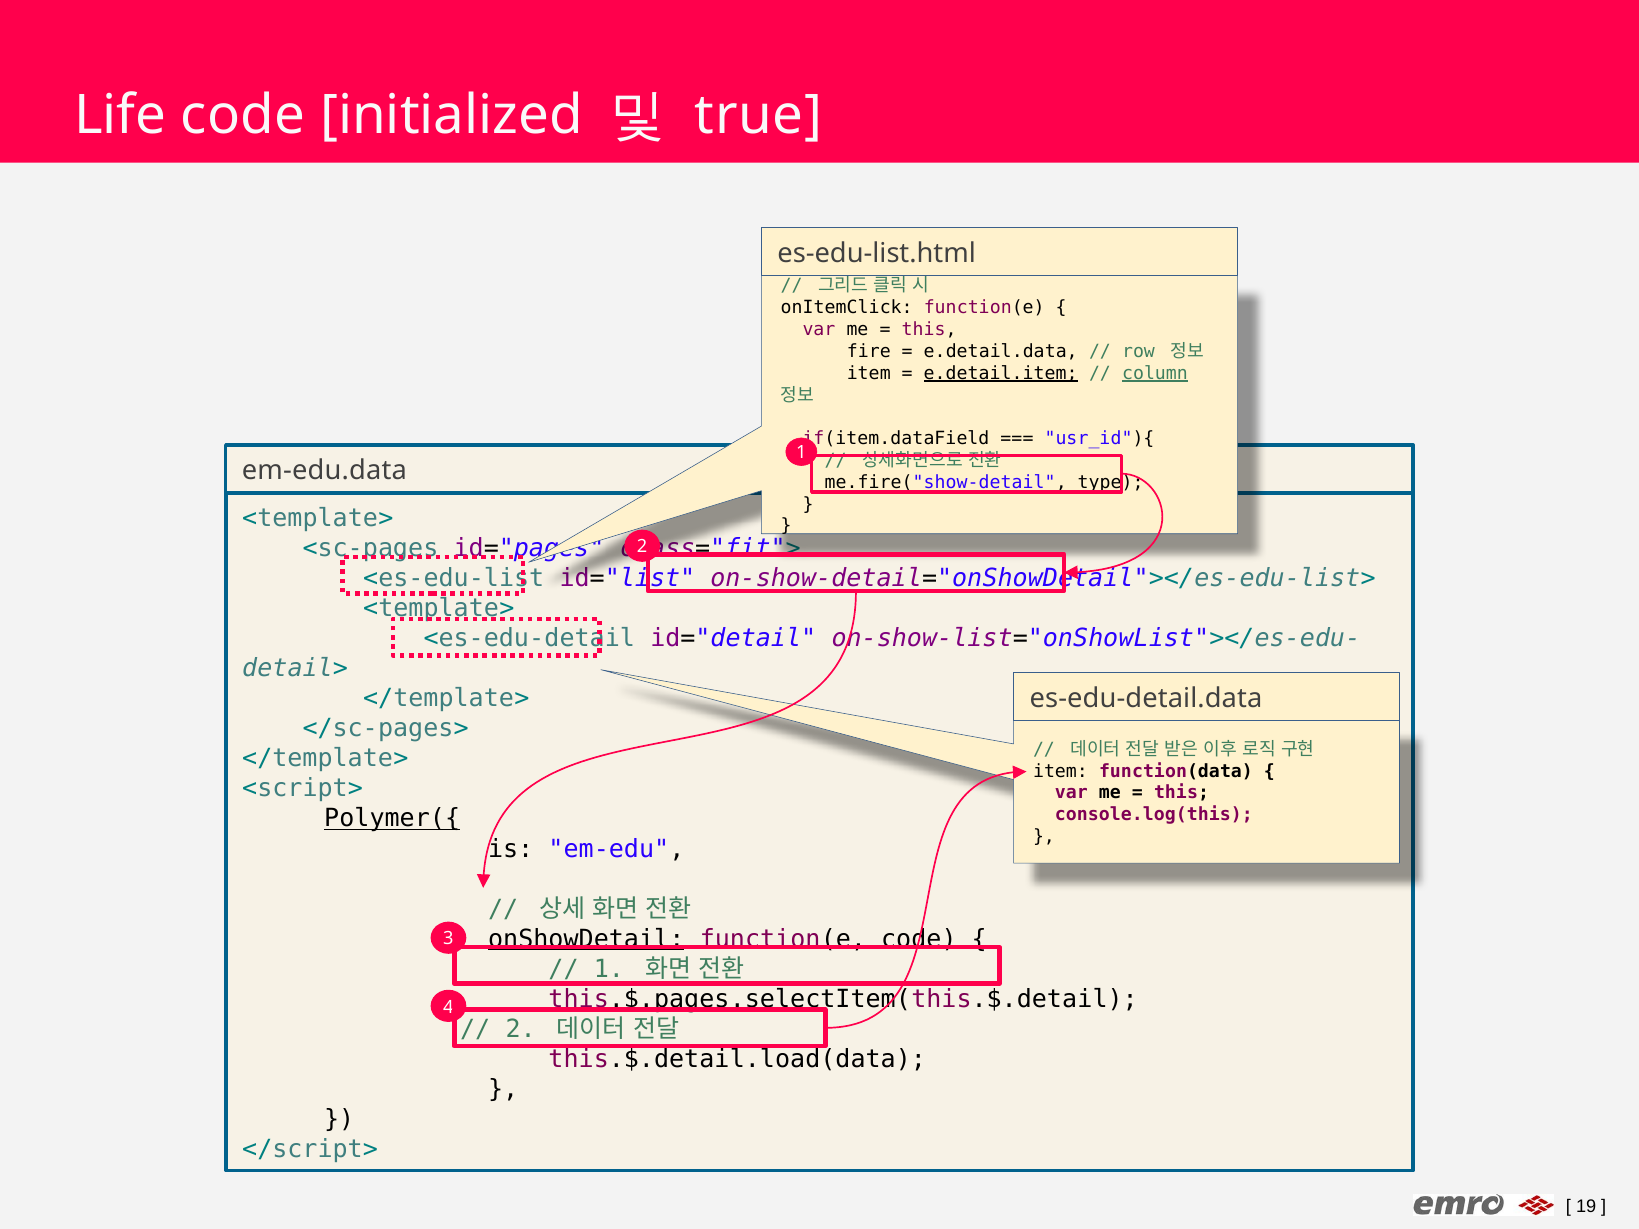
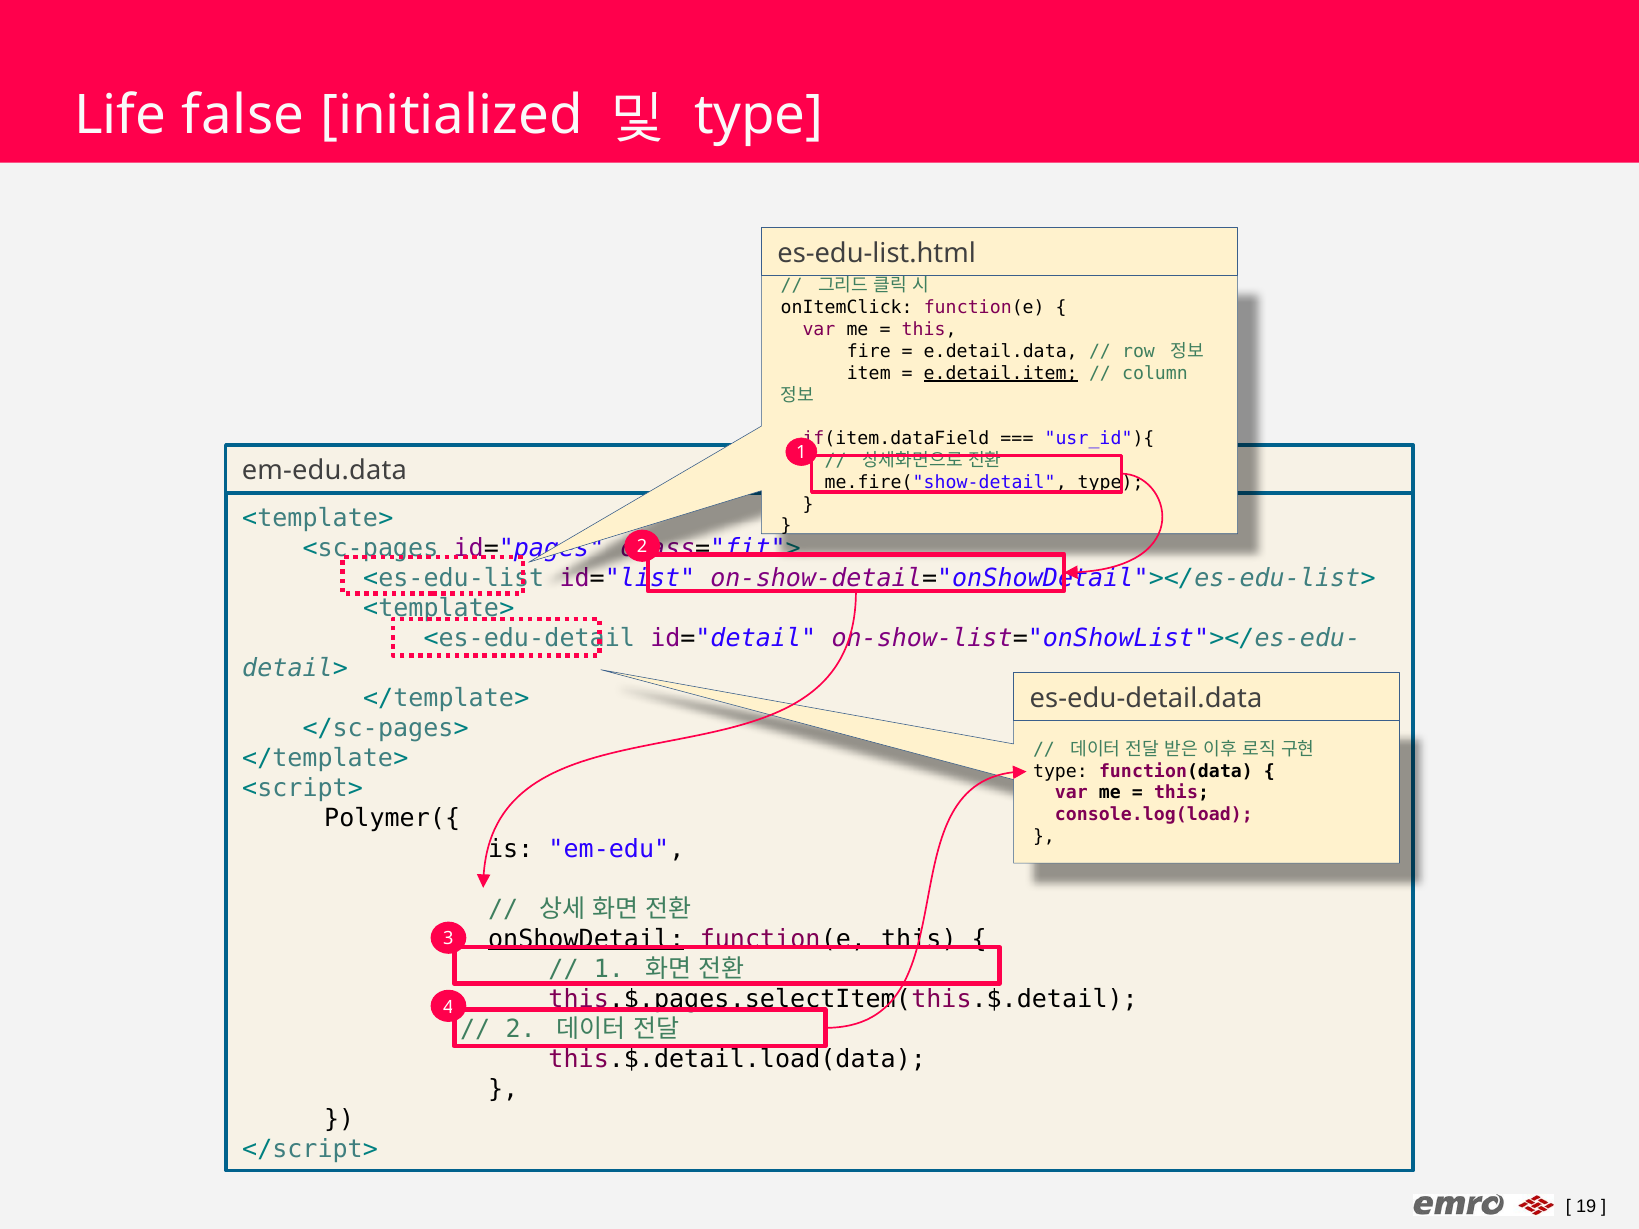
Life code: code -> false (243, 115)
true: true -> type (759, 115)
column underline: present -> none (1155, 373)
item: item -> type (1060, 771)
console.log(this: console.log(this -> console.log(load (1154, 815)
Polymer({ underline: present -> none (392, 819)
function(e code: code -> this (919, 939)
